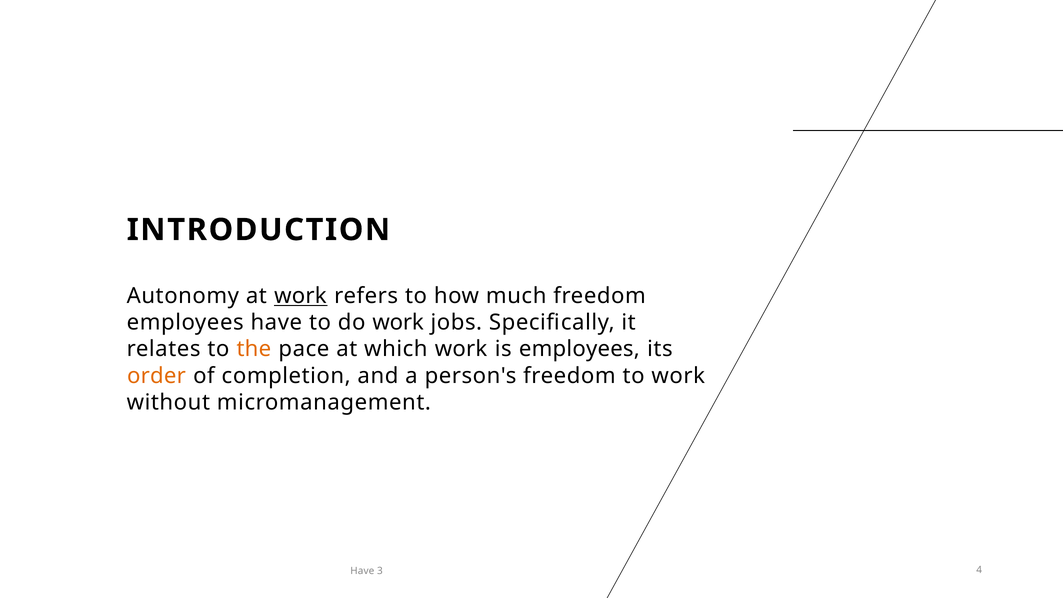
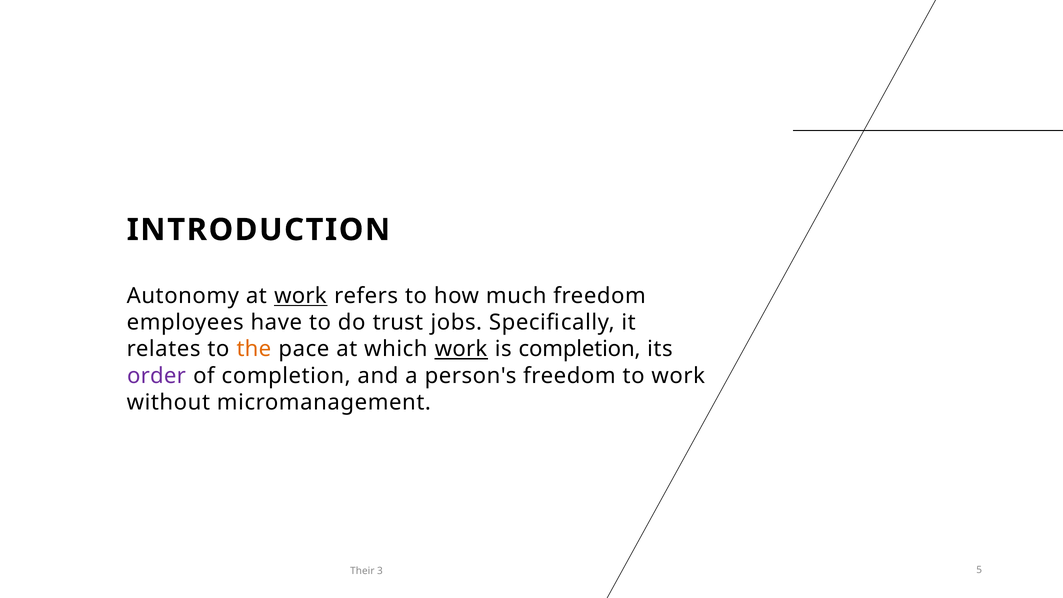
do work: work -> trust (398, 323)
work underline: none -> present (461, 349)
is employees: employees -> completion (580, 349)
order colour: orange -> purple (156, 376)
Have: Have -> Their (362, 571)
4: 4 -> 5 (979, 570)
